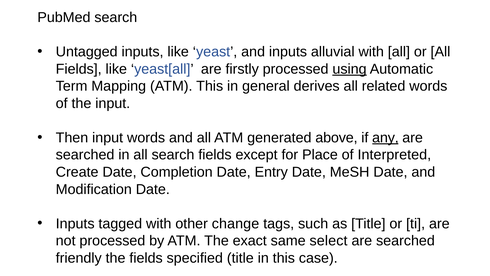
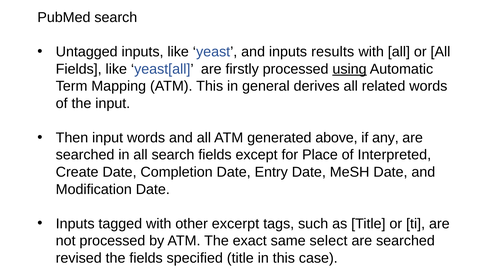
alluvial: alluvial -> results (333, 52)
any underline: present -> none (385, 138)
change: change -> excerpt (236, 223)
friendly: friendly -> revised (79, 258)
